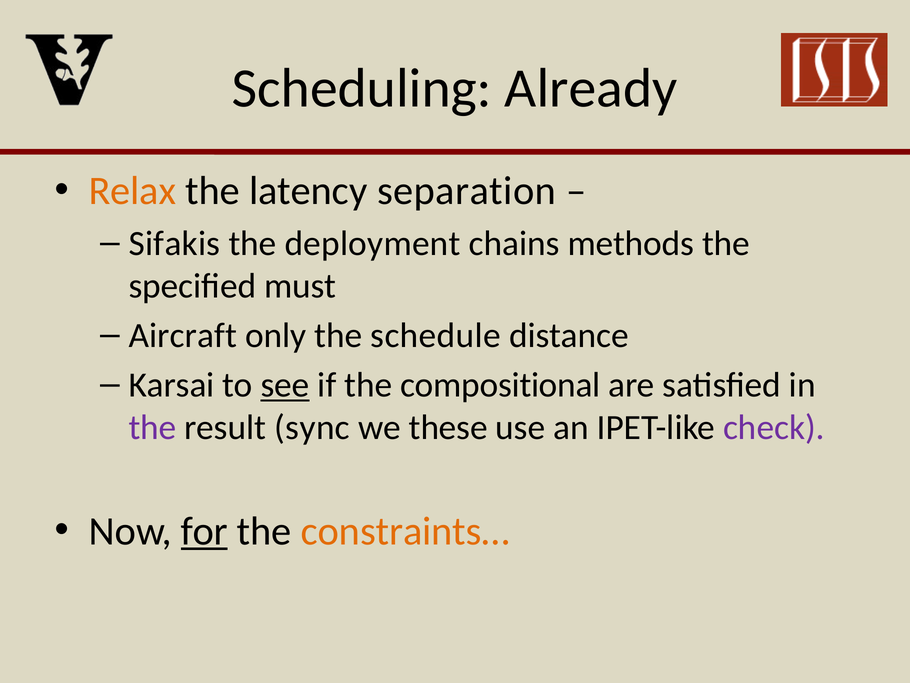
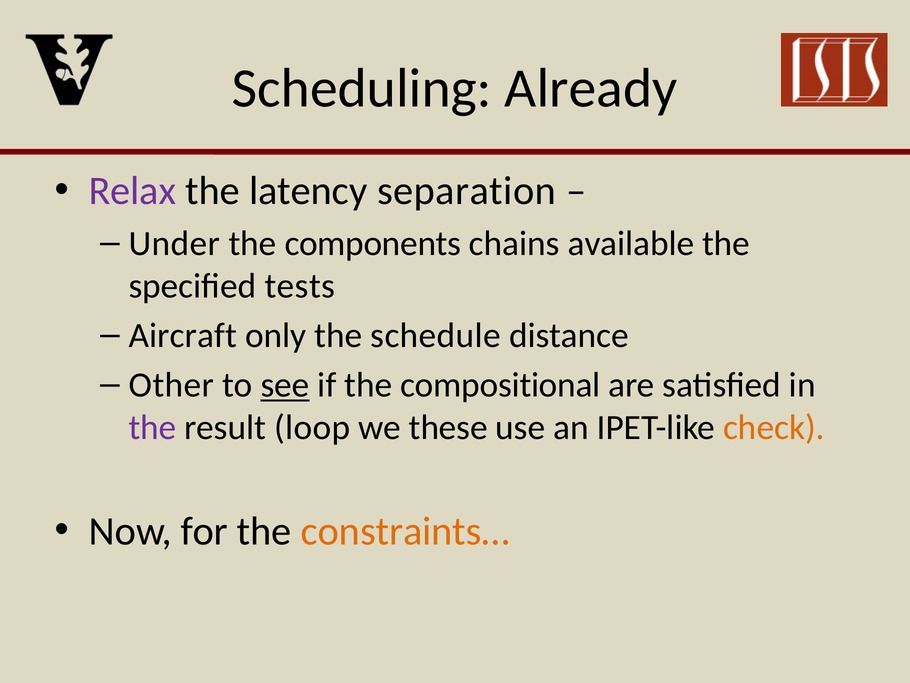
Relax colour: orange -> purple (132, 191)
Sifakis: Sifakis -> Under (174, 243)
deployment: deployment -> components (373, 243)
methods: methods -> available (631, 243)
must: must -> tests (300, 286)
Karsai: Karsai -> Other (171, 385)
sync: sync -> loop (312, 427)
check colour: purple -> orange (774, 427)
for underline: present -> none (204, 531)
